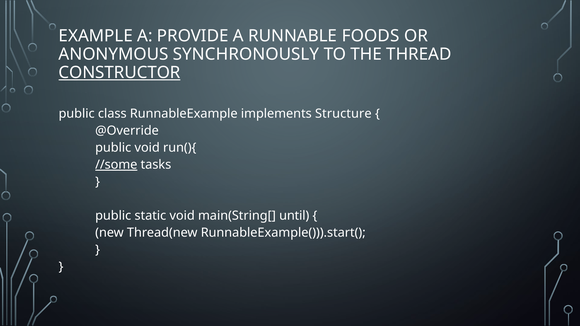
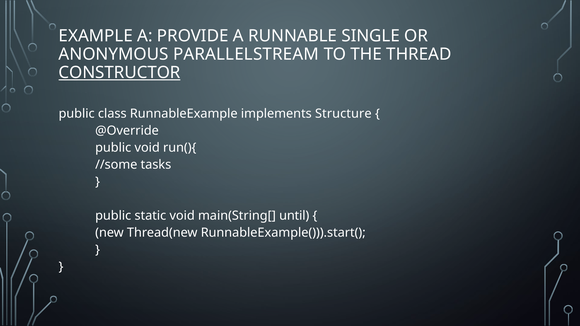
FOODS: FOODS -> SINGLE (371, 36)
SYNCHRONOUSLY: SYNCHRONOUSLY -> PARALLELSTREAM (246, 54)
//some underline: present -> none (116, 165)
